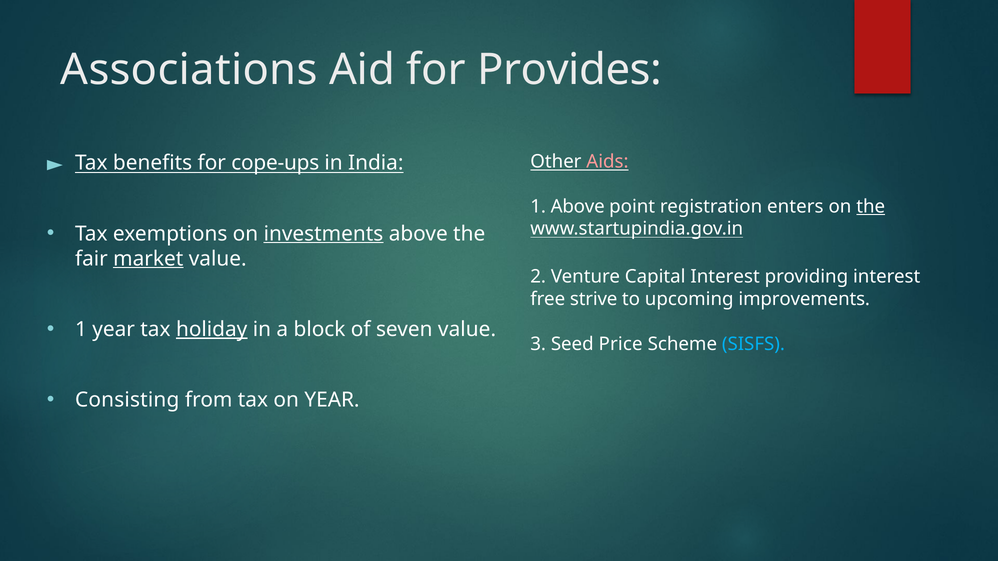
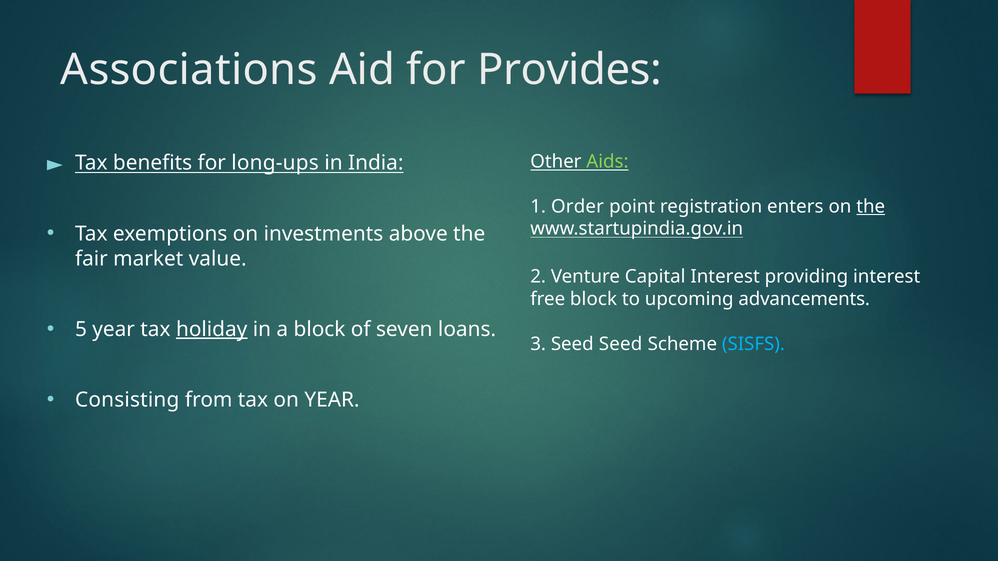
cope-ups: cope-ups -> long-ups (275, 163)
Aids colour: pink -> light green (607, 162)
1 Above: Above -> Order (578, 206)
investments underline: present -> none (323, 234)
market underline: present -> none (148, 259)
free strive: strive -> block (594, 299)
improvements: improvements -> advancements (804, 299)
1: 1 -> 5 (81, 330)
seven value: value -> loans (467, 330)
Seed Price: Price -> Seed (621, 344)
